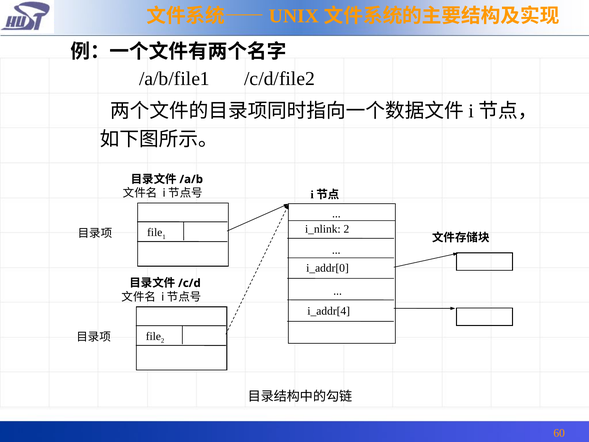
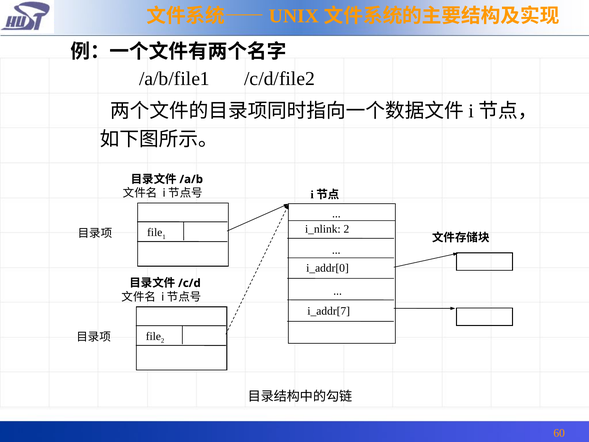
i_addr[4: i_addr[4 -> i_addr[7 (329, 311)
